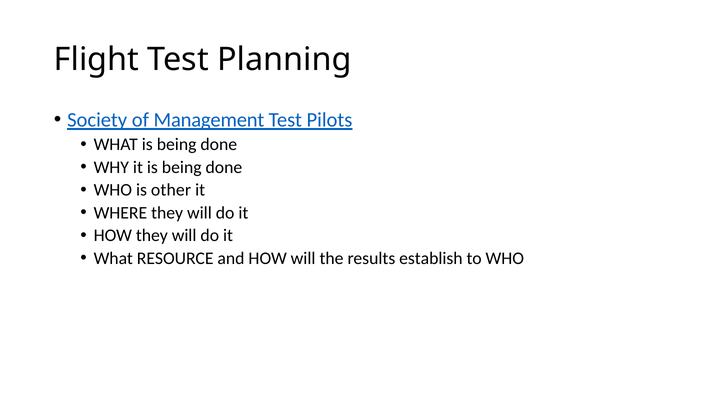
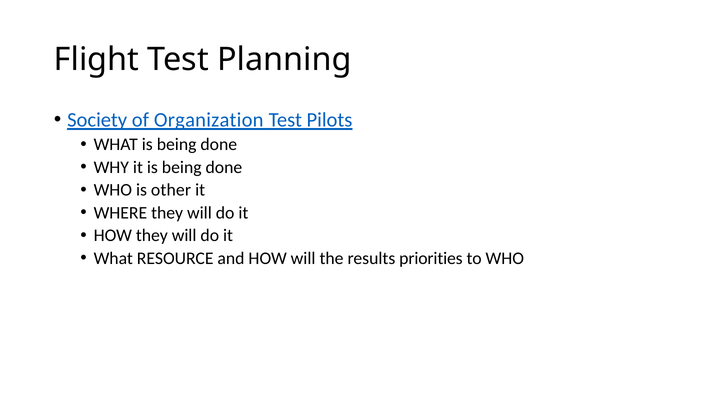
Management: Management -> Organization (209, 120)
establish: establish -> priorities (431, 258)
